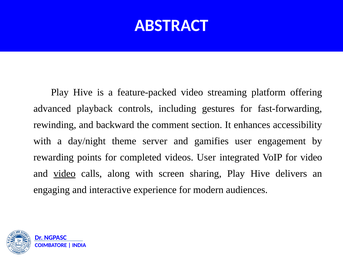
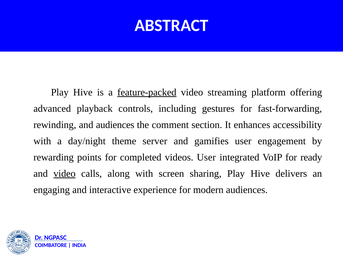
feature-packed underline: none -> present (147, 92)
and backward: backward -> audiences (115, 124)
for video: video -> ready (311, 157)
